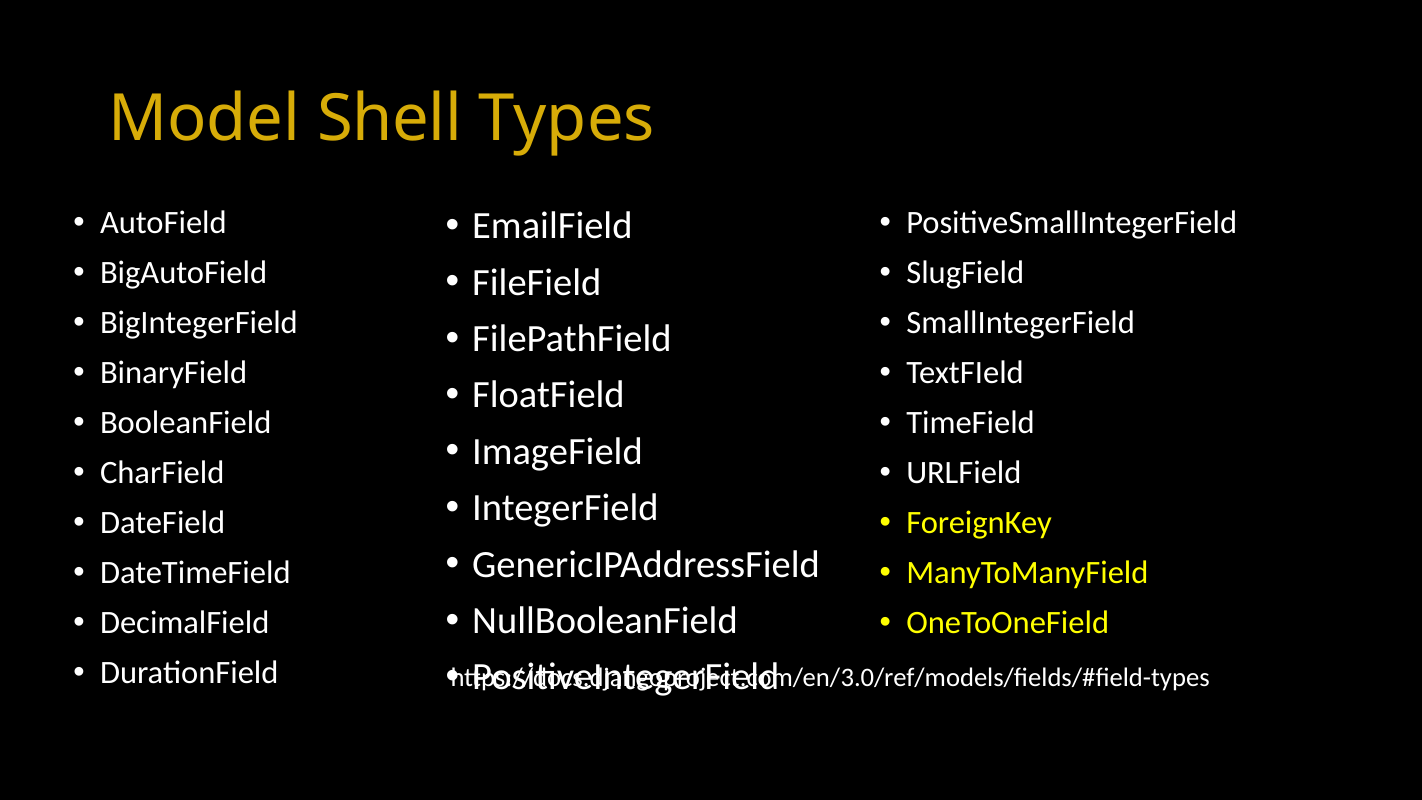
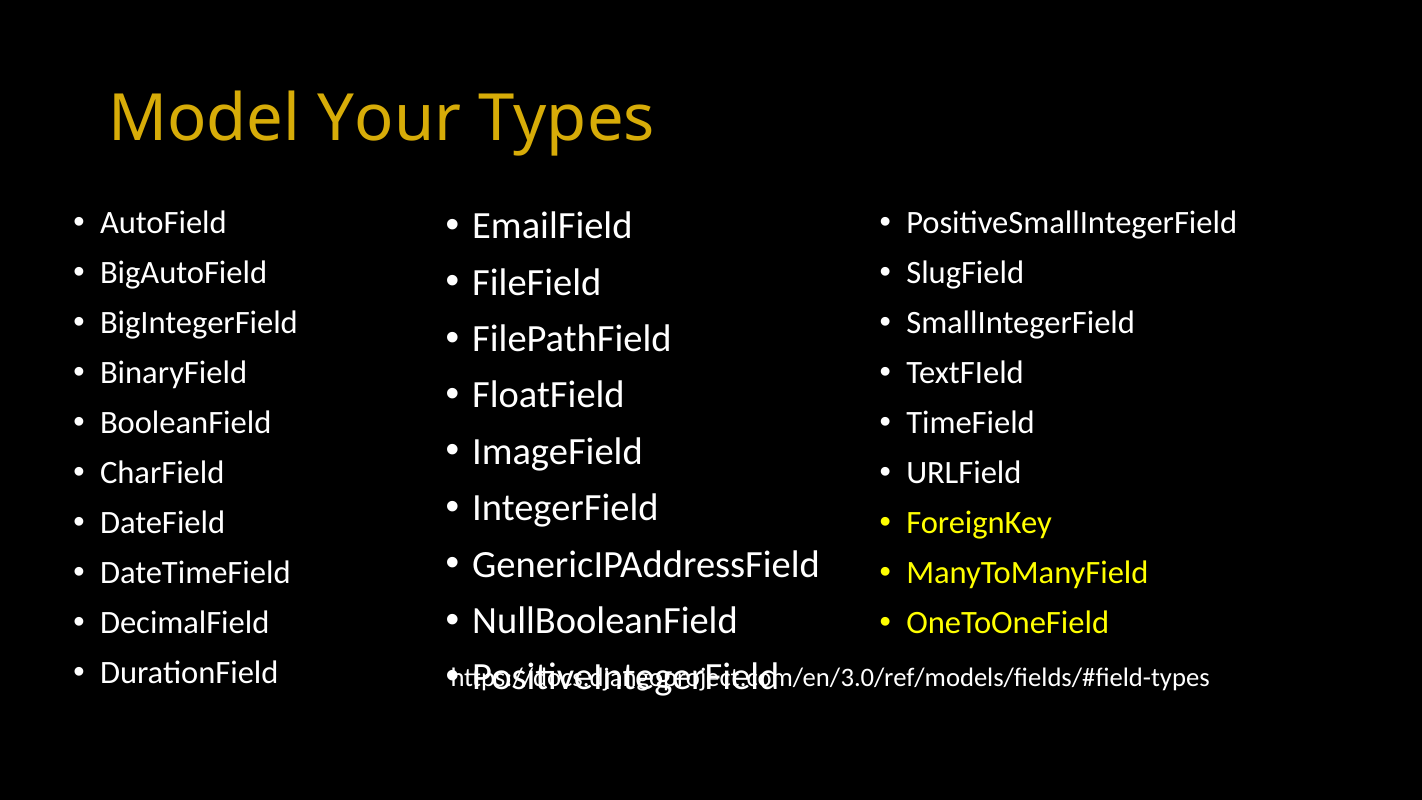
Shell: Shell -> Your (390, 119)
